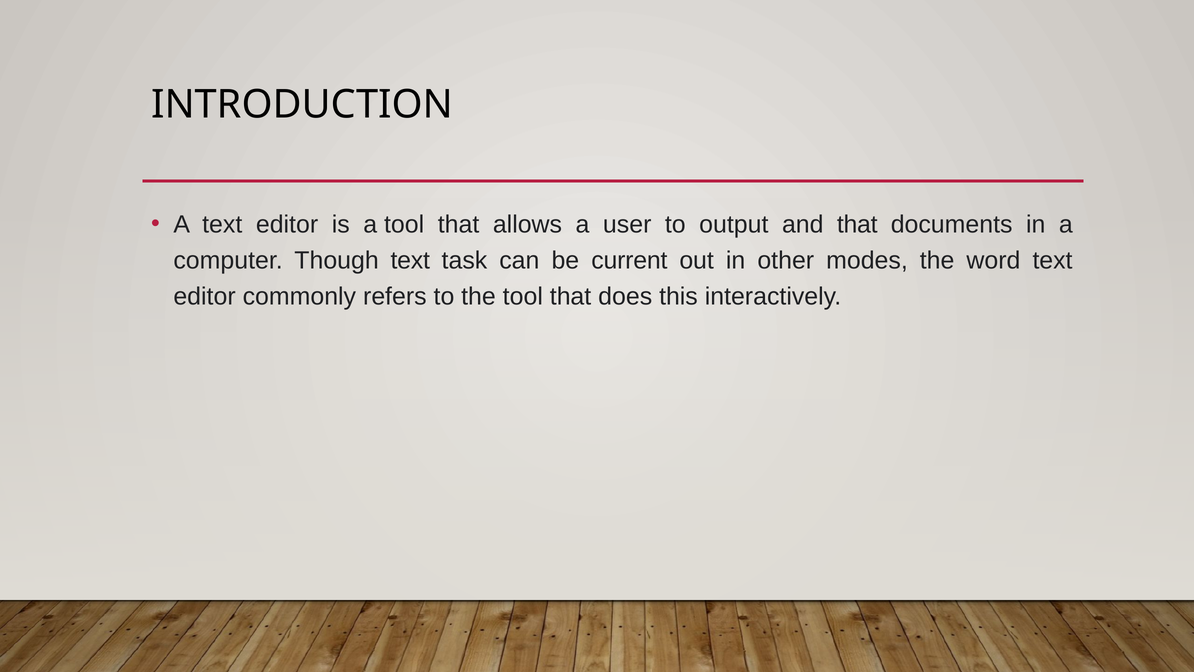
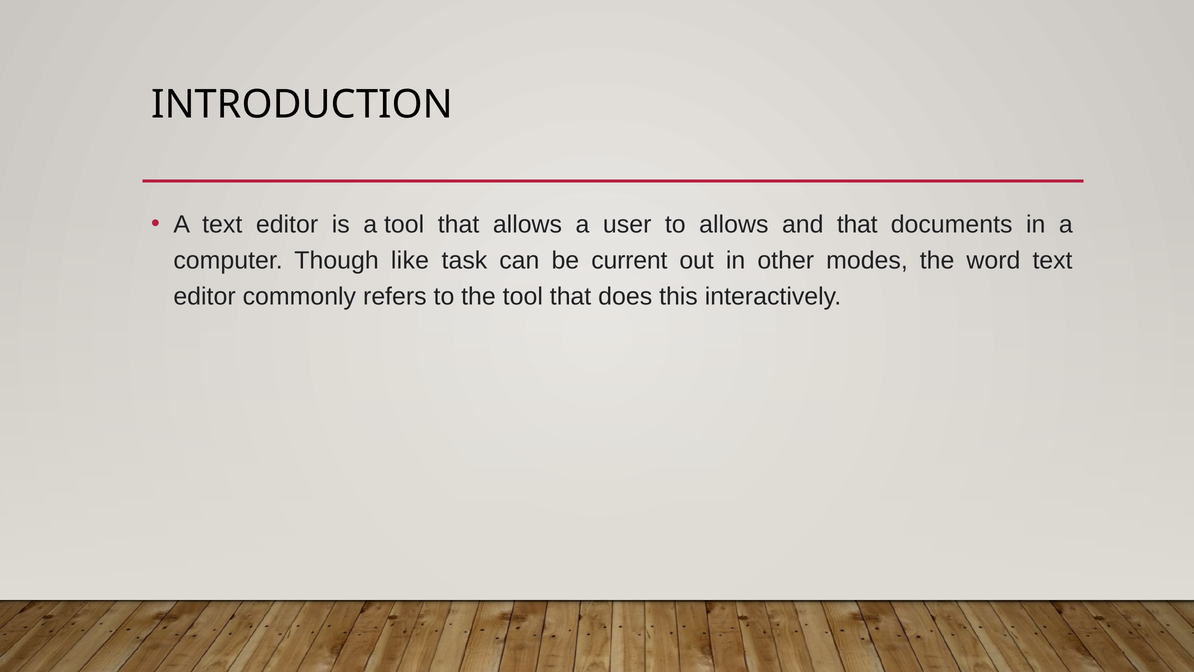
to output: output -> allows (734, 225)
Though text: text -> like (410, 260)
